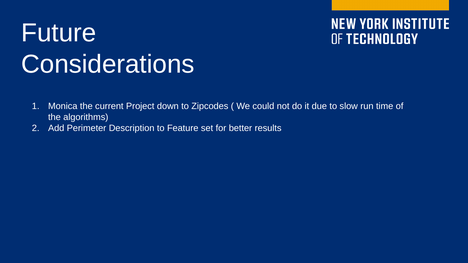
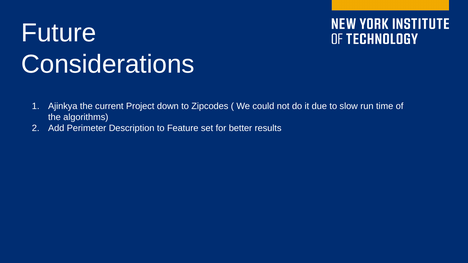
Monica: Monica -> Ajinkya (63, 106)
